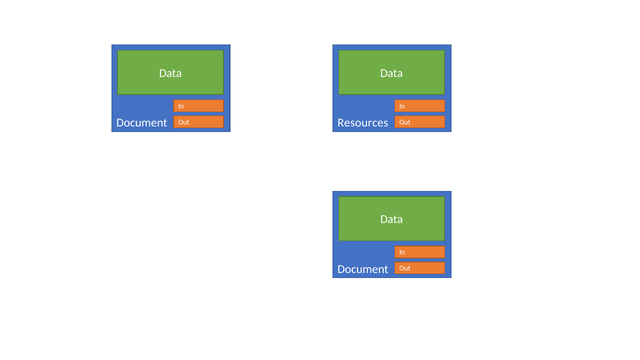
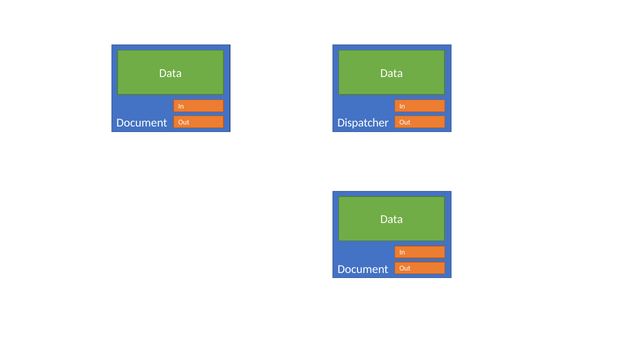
Resources: Resources -> Dispatcher (363, 123)
